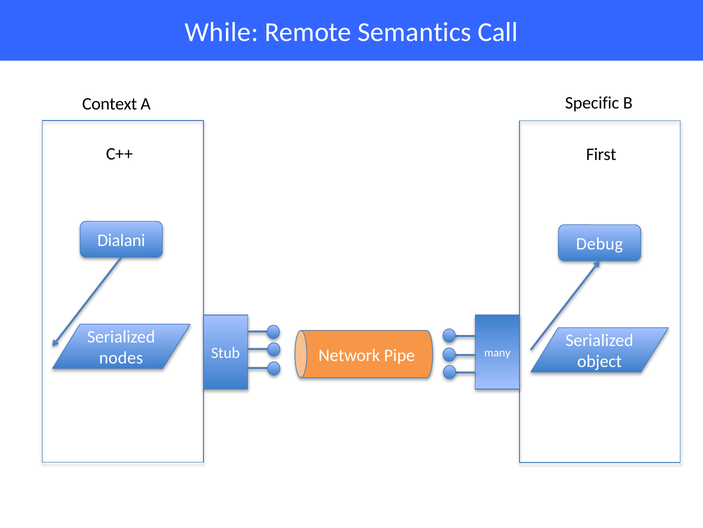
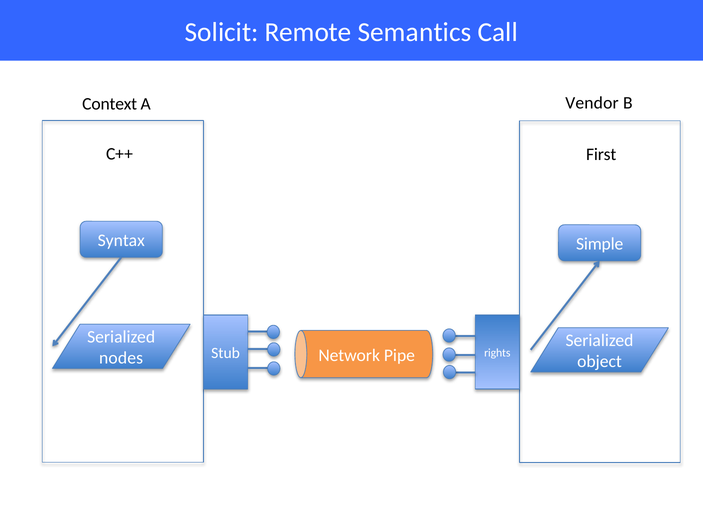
While: While -> Solicit (222, 32)
Specific: Specific -> Vendor (592, 103)
Dialani: Dialani -> Syntax (121, 240)
Debug: Debug -> Simple (600, 244)
many: many -> rights (497, 352)
